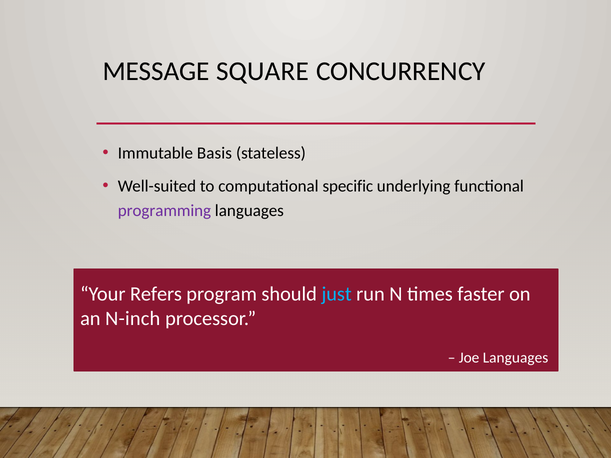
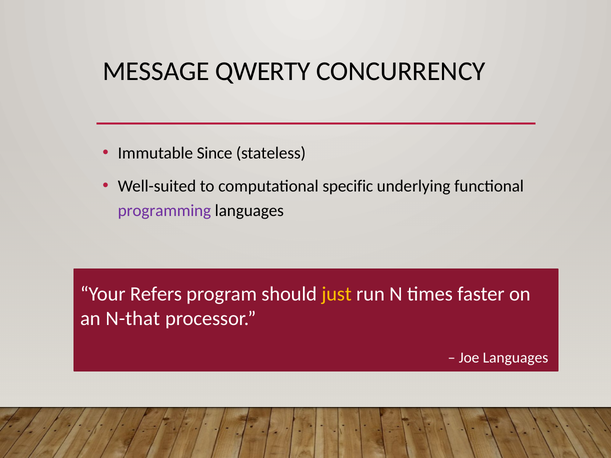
SQUARE: SQUARE -> QWERTY (263, 71)
Basis: Basis -> Since (215, 153)
just colour: light blue -> yellow (337, 294)
N-inch: N-inch -> N-that (133, 319)
